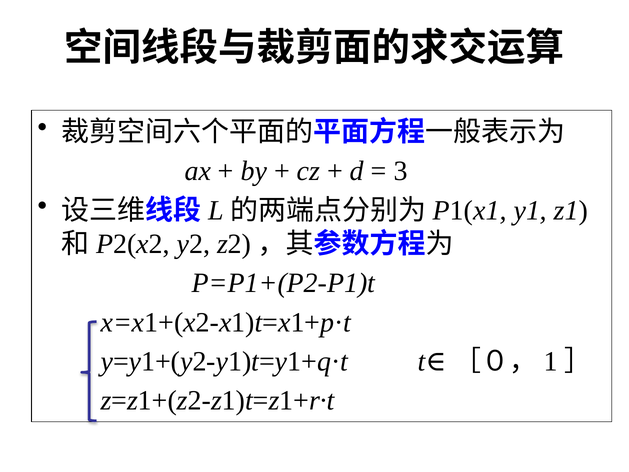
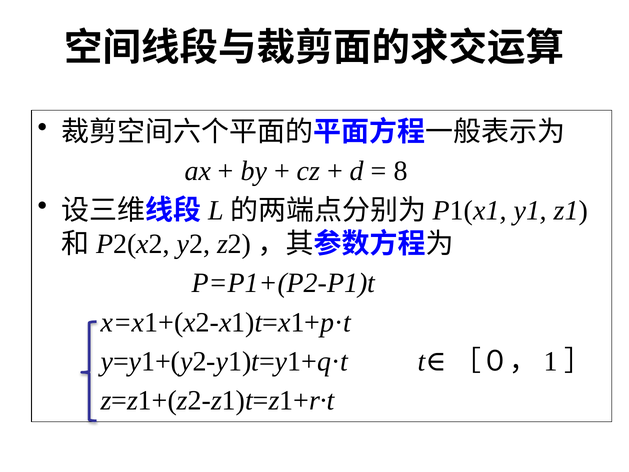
3: 3 -> 8 (401, 171)
